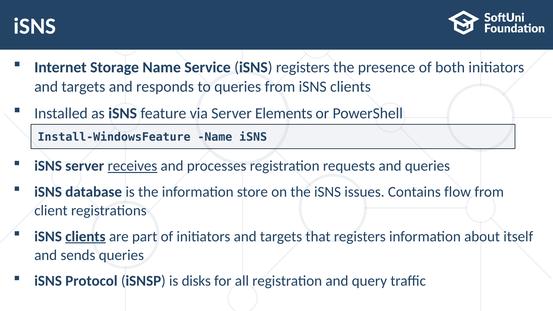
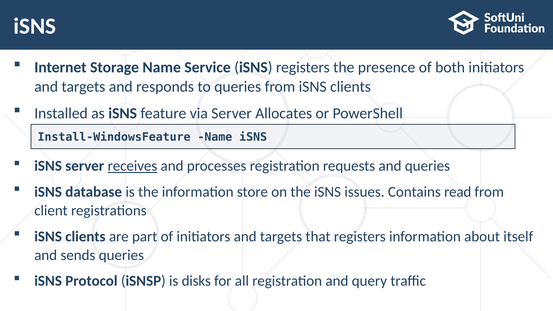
Elements: Elements -> Allocates (284, 113)
flow: flow -> read (458, 192)
clients underline: present -> none (85, 236)
